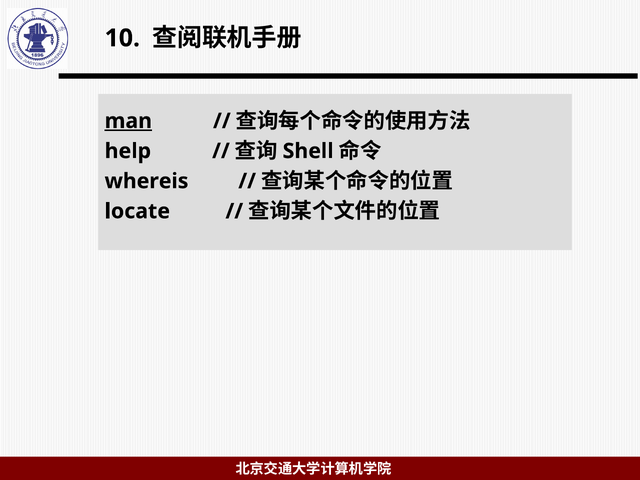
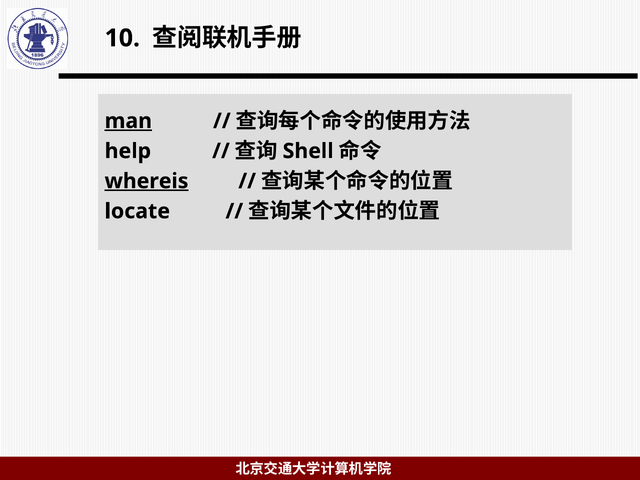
whereis underline: none -> present (147, 181)
